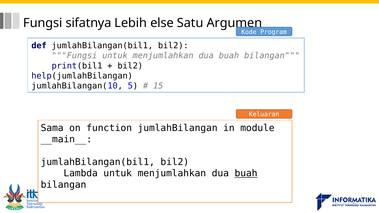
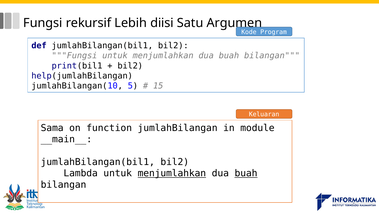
sifatnya: sifatnya -> rekursif (88, 23)
else: else -> diisi (162, 23)
menjumlahkan underline: none -> present (172, 173)
